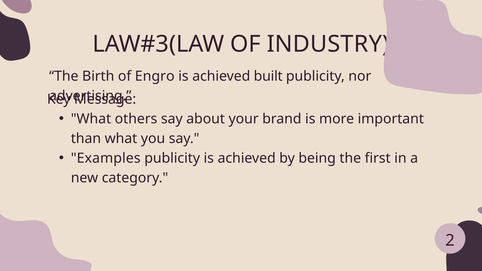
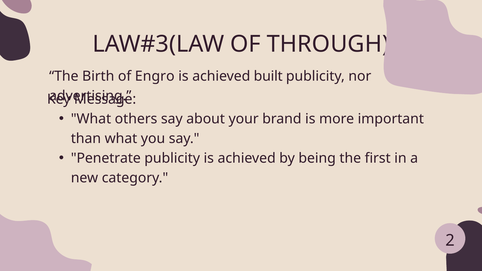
INDUSTRY: INDUSTRY -> THROUGH (328, 44)
Examples: Examples -> Penetrate (106, 158)
